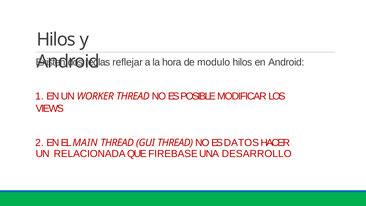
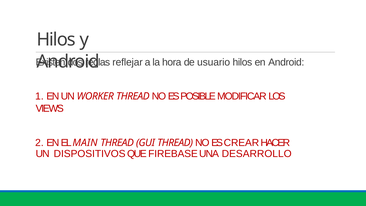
modulo: modulo -> usuario (214, 62)
DATOS: DATOS -> CREAR (241, 143)
RELACIONADA: RELACIONADA -> DISPOSITIVOS (90, 154)
